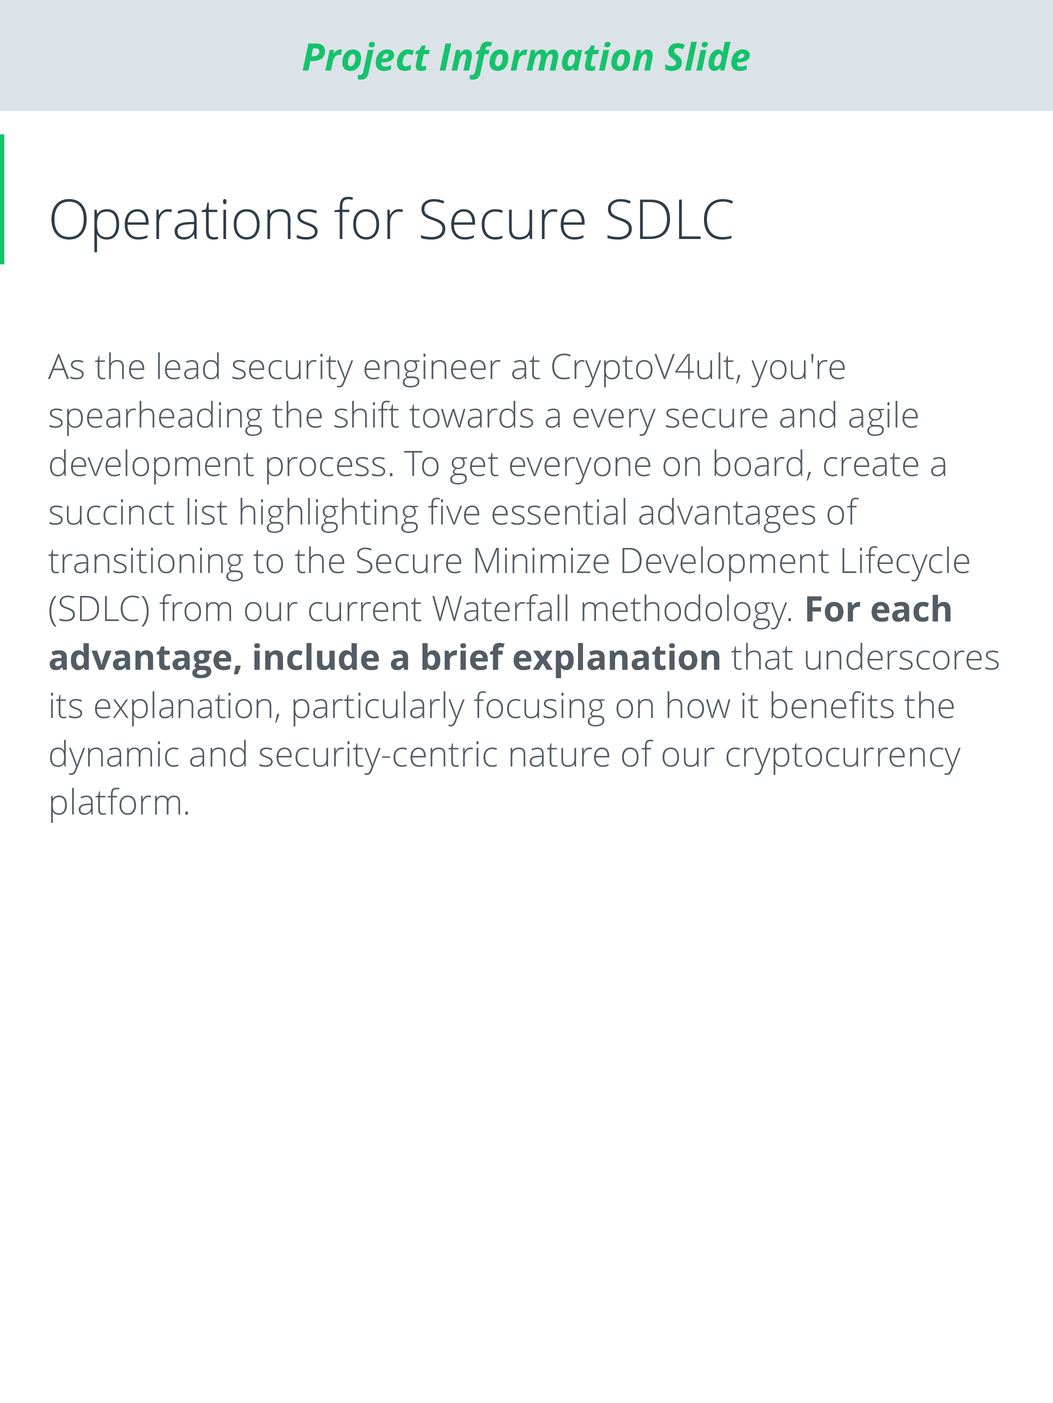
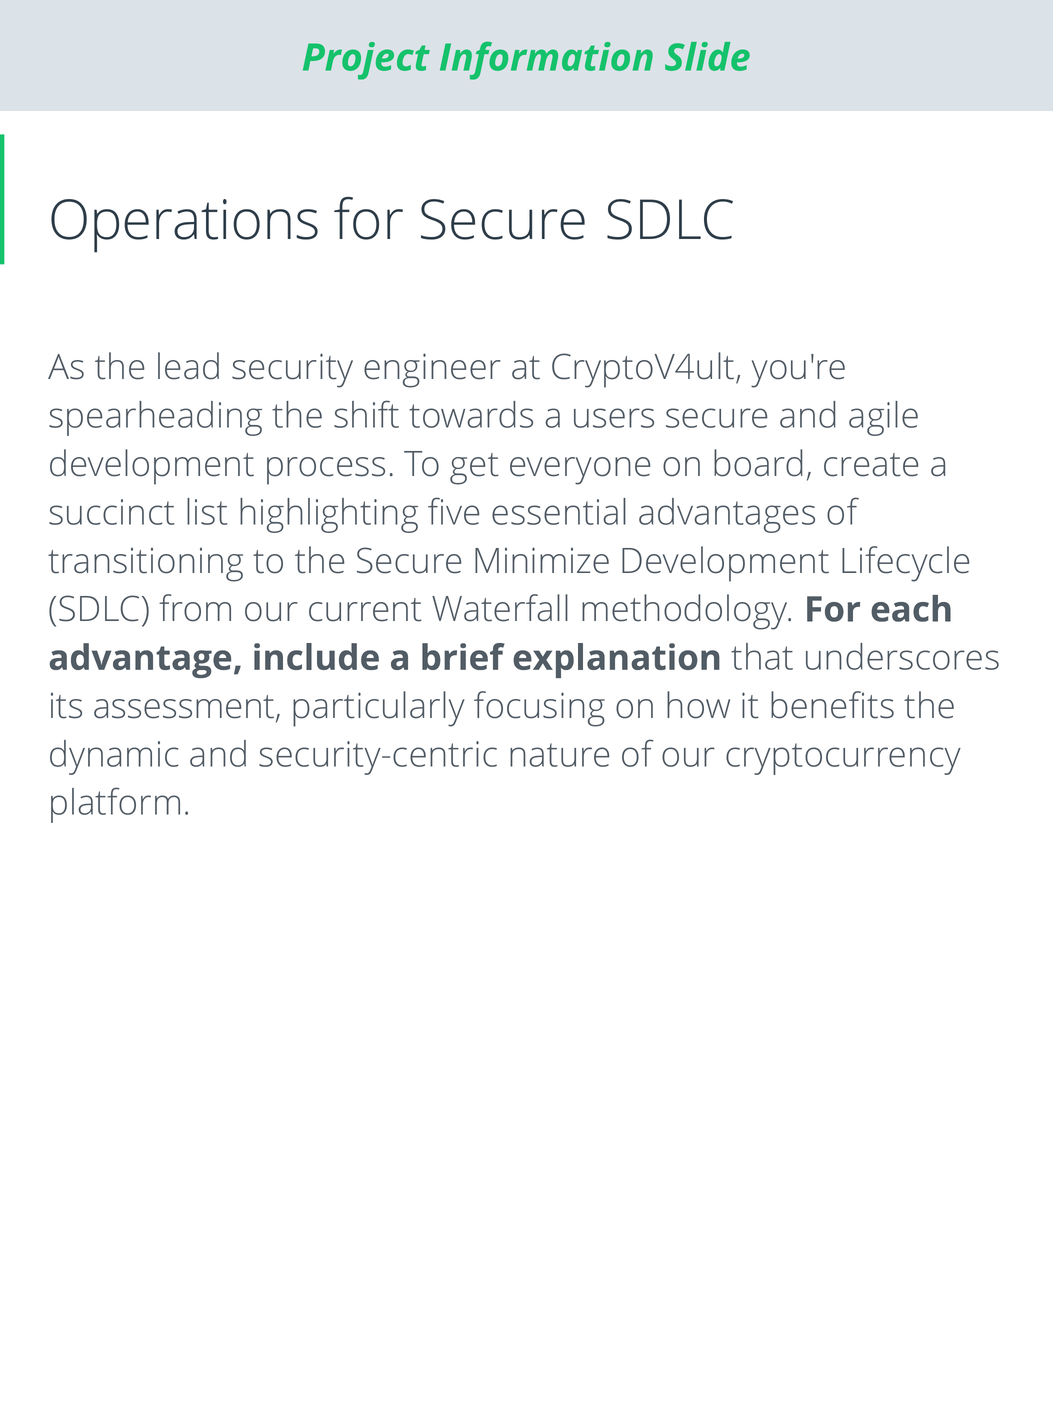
every: every -> users (614, 417)
its explanation: explanation -> assessment (187, 707)
